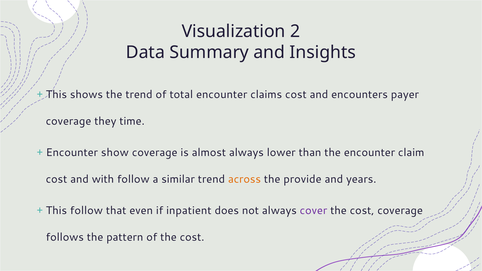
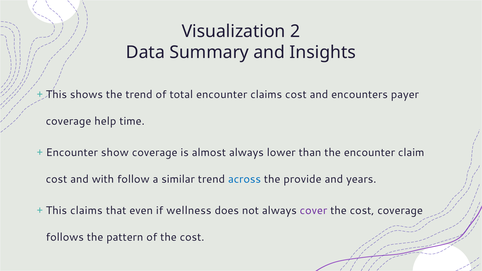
they: they -> help (105, 121)
across colour: orange -> blue (244, 179)
This follow: follow -> claims (86, 211)
inpatient: inpatient -> wellness (189, 211)
